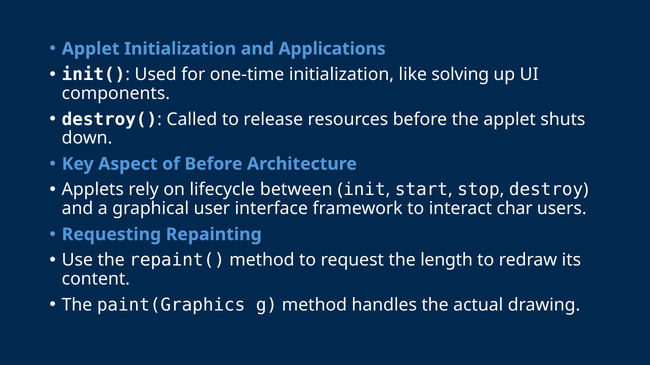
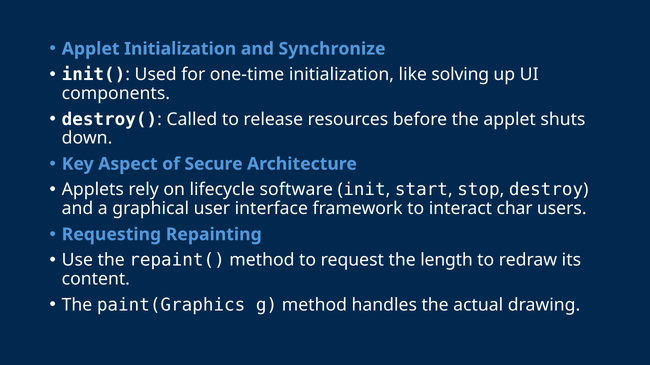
Applications: Applications -> Synchronize (332, 49)
of Before: Before -> Secure (214, 164)
between: between -> software (296, 190)
